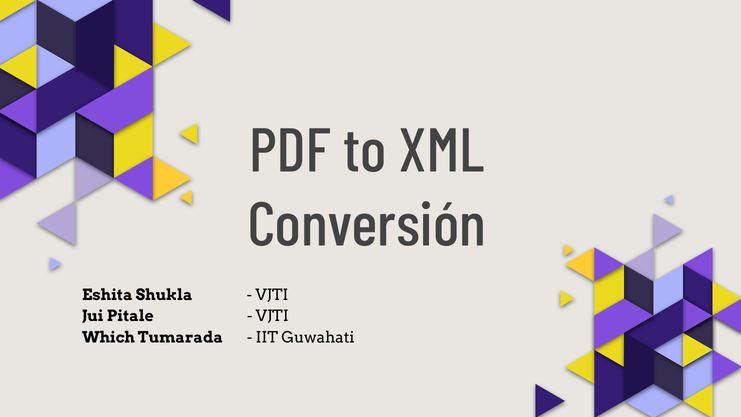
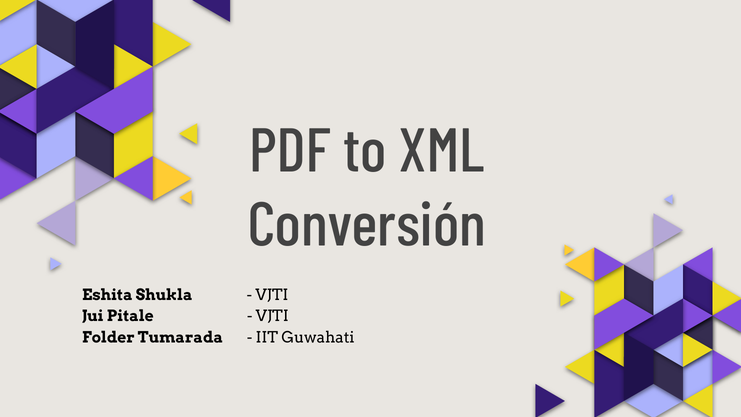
Which: Which -> Folder (108, 337)
